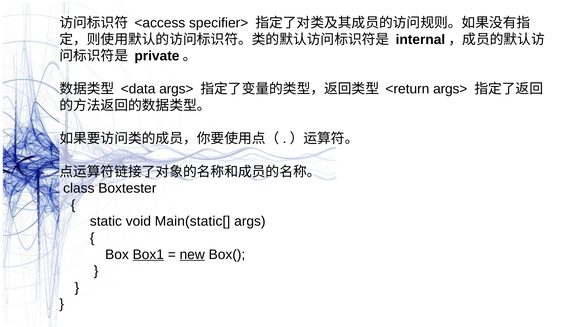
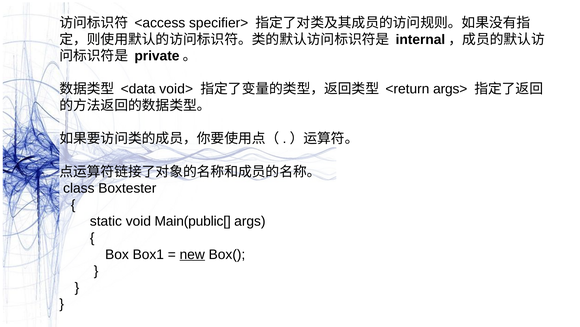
<data args>: args> -> void> (176, 89)
Main(static[: Main(static[ -> Main(public[ (193, 221)
Box1 underline: present -> none (148, 254)
